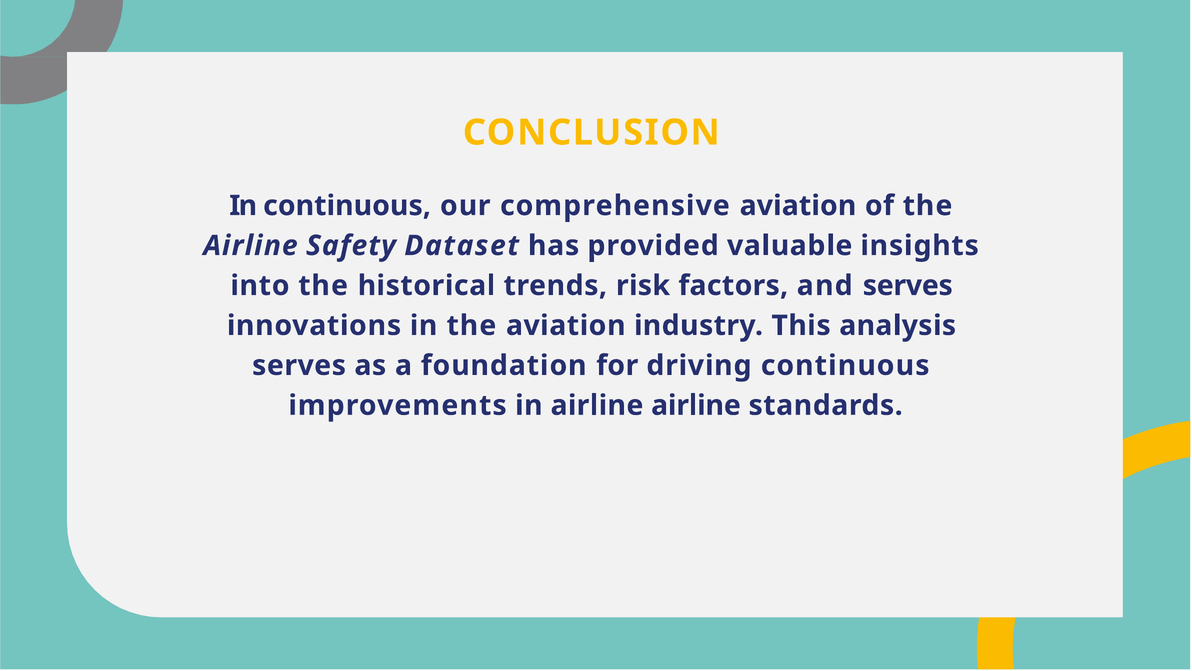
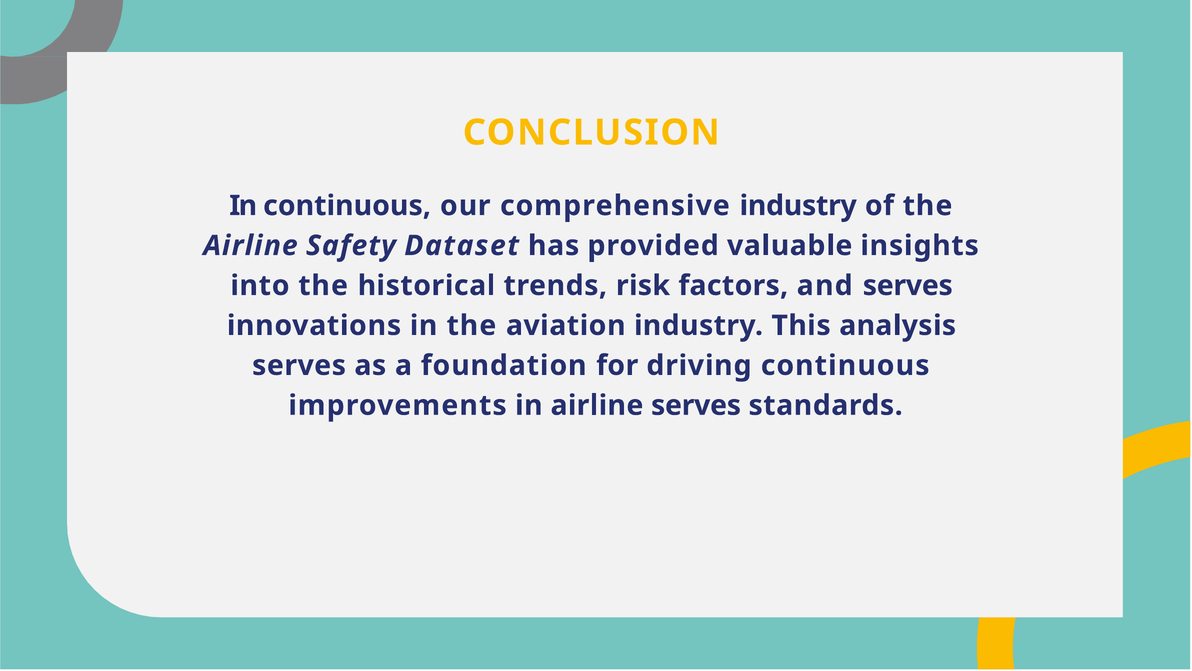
comprehensive aviation: aviation -> industry (798, 206)
airline airline: airline -> serves (696, 405)
